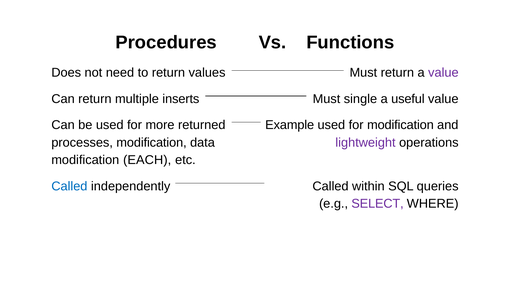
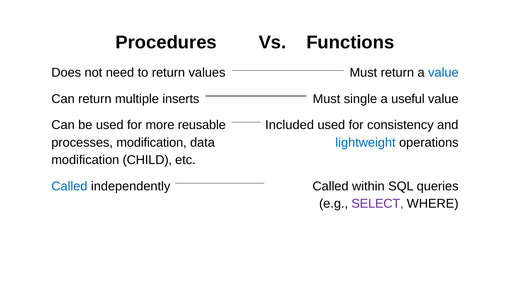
value colour: purple -> blue (443, 73)
returned: returned -> reusable (202, 125)
Example: Example -> Included (290, 125)
for modification: modification -> consistency (400, 125)
lightweight colour: purple -> blue (366, 142)
EACH: EACH -> CHILD (147, 160)
